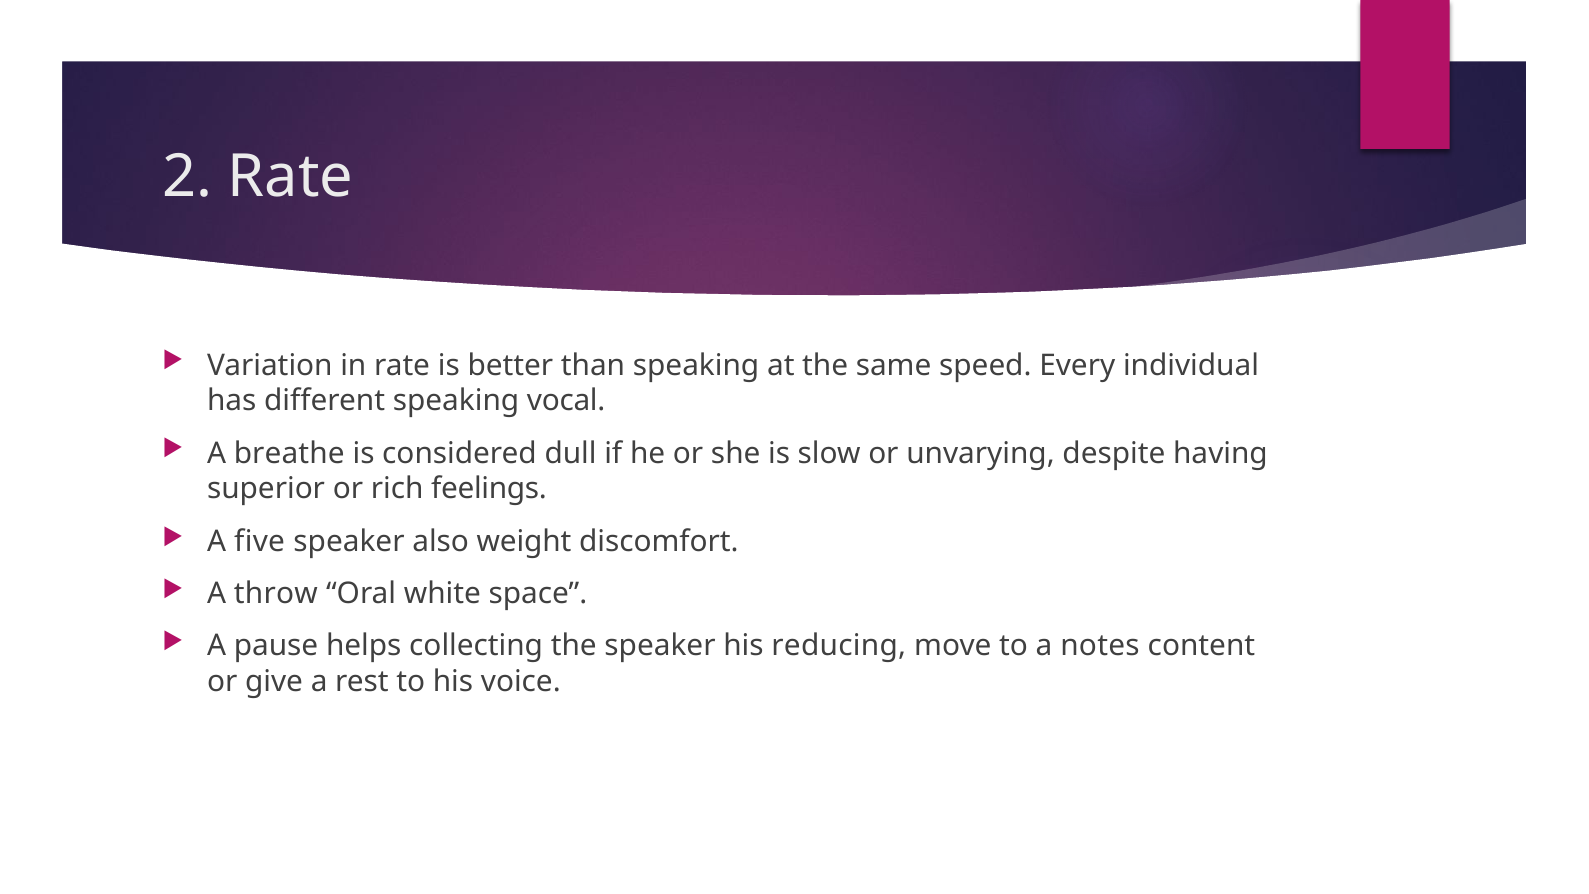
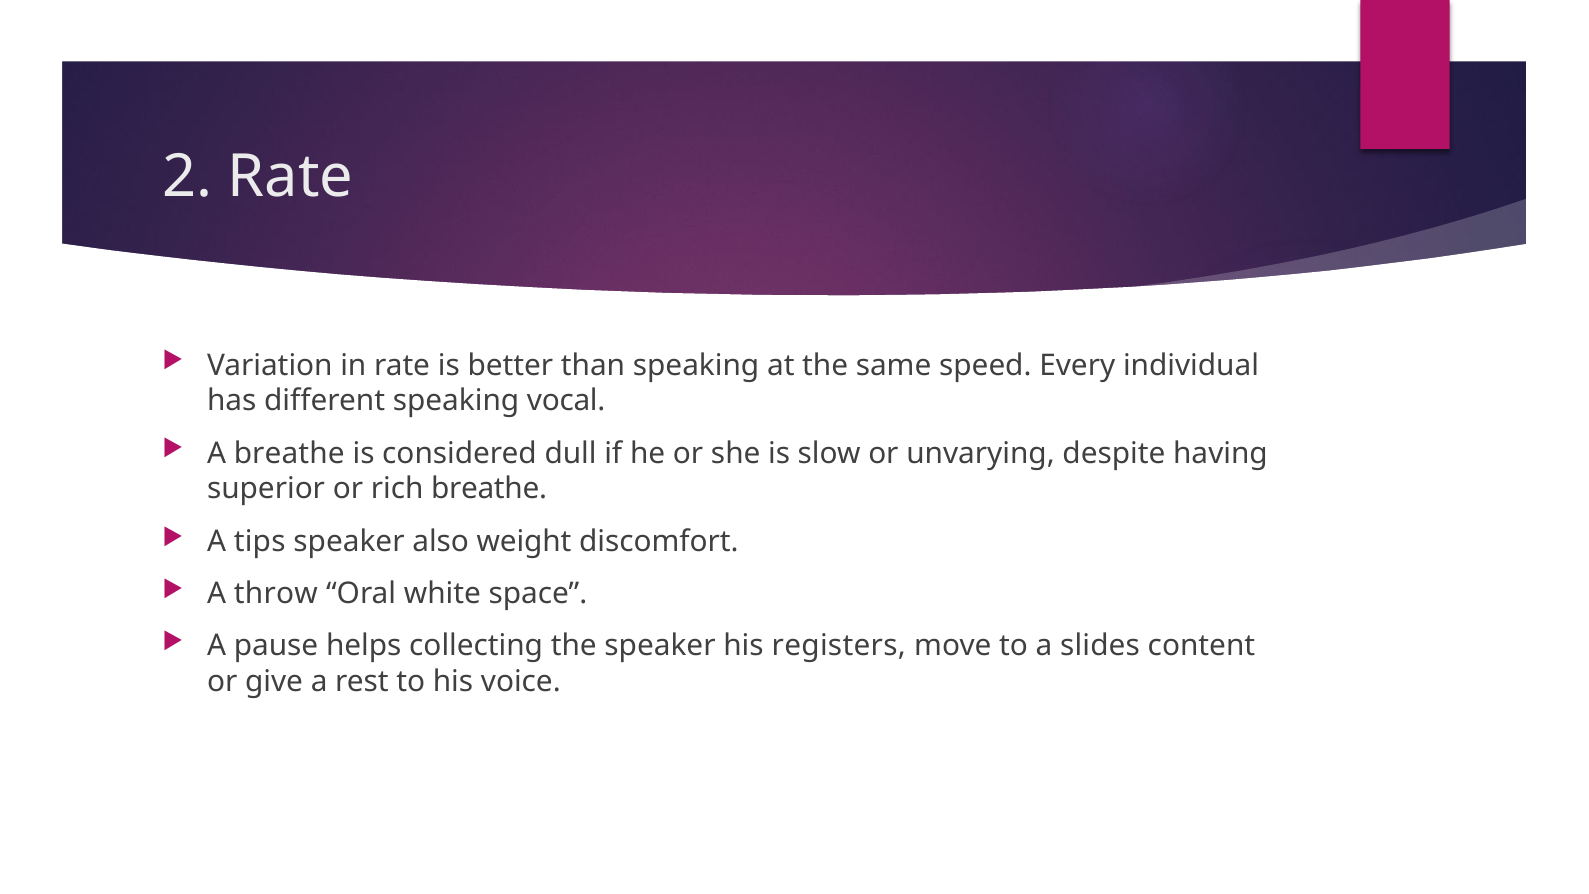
rich feelings: feelings -> breathe (489, 489)
five: five -> tips (260, 541)
reducing: reducing -> registers (839, 646)
notes: notes -> slides (1100, 646)
